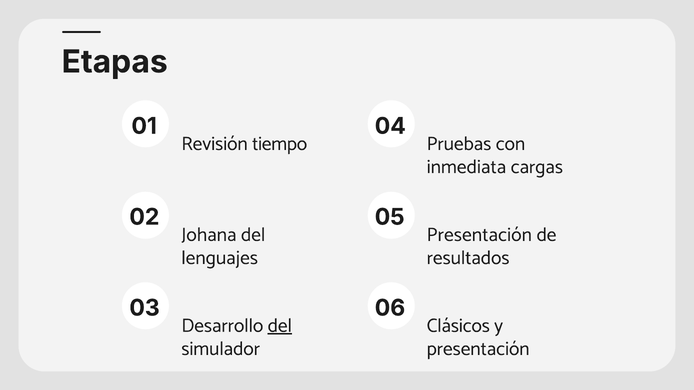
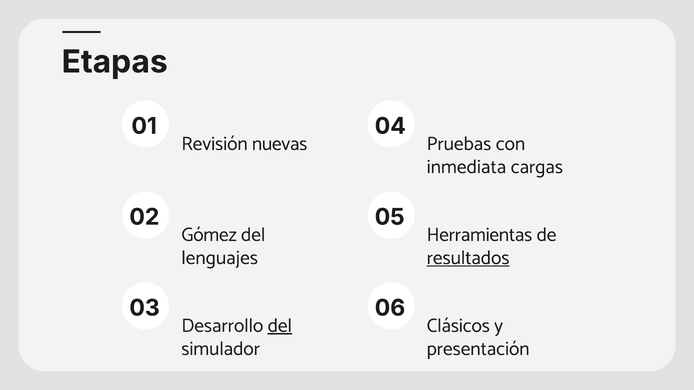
tiempo: tiempo -> nuevas (280, 144)
Johana: Johana -> Gómez (209, 235)
Presentación: Presentación -> Herramientas (479, 235)
resultados underline: none -> present (468, 258)
